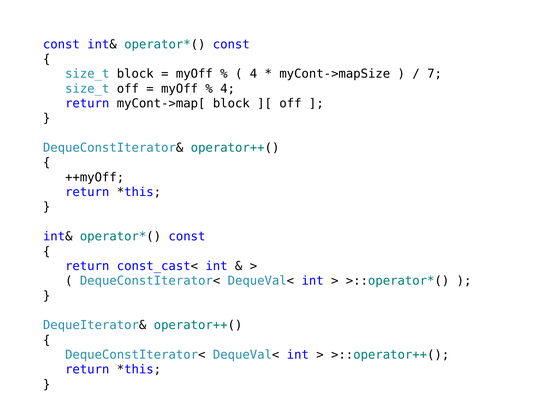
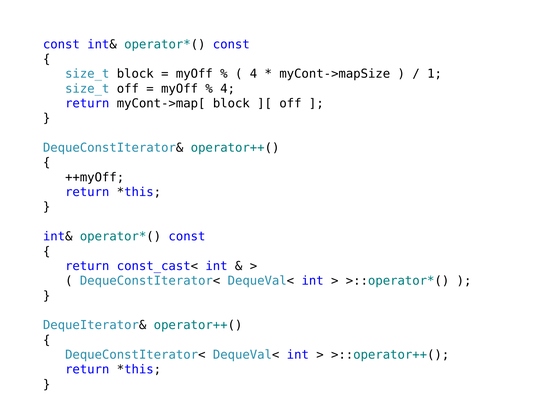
7: 7 -> 1 (435, 74)
